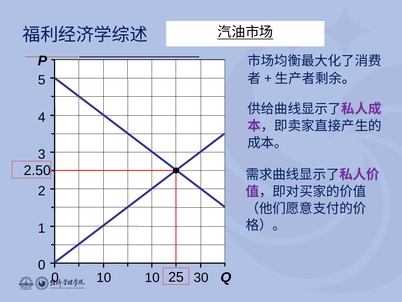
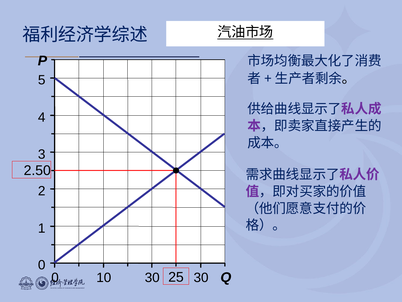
10 10: 10 -> 30 (152, 277)
